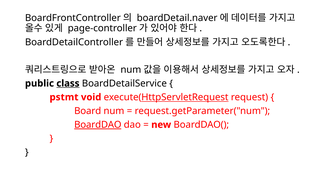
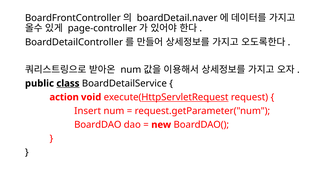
pstmt: pstmt -> action (64, 97)
Board: Board -> Insert (88, 111)
BoardDAO underline: present -> none (98, 124)
